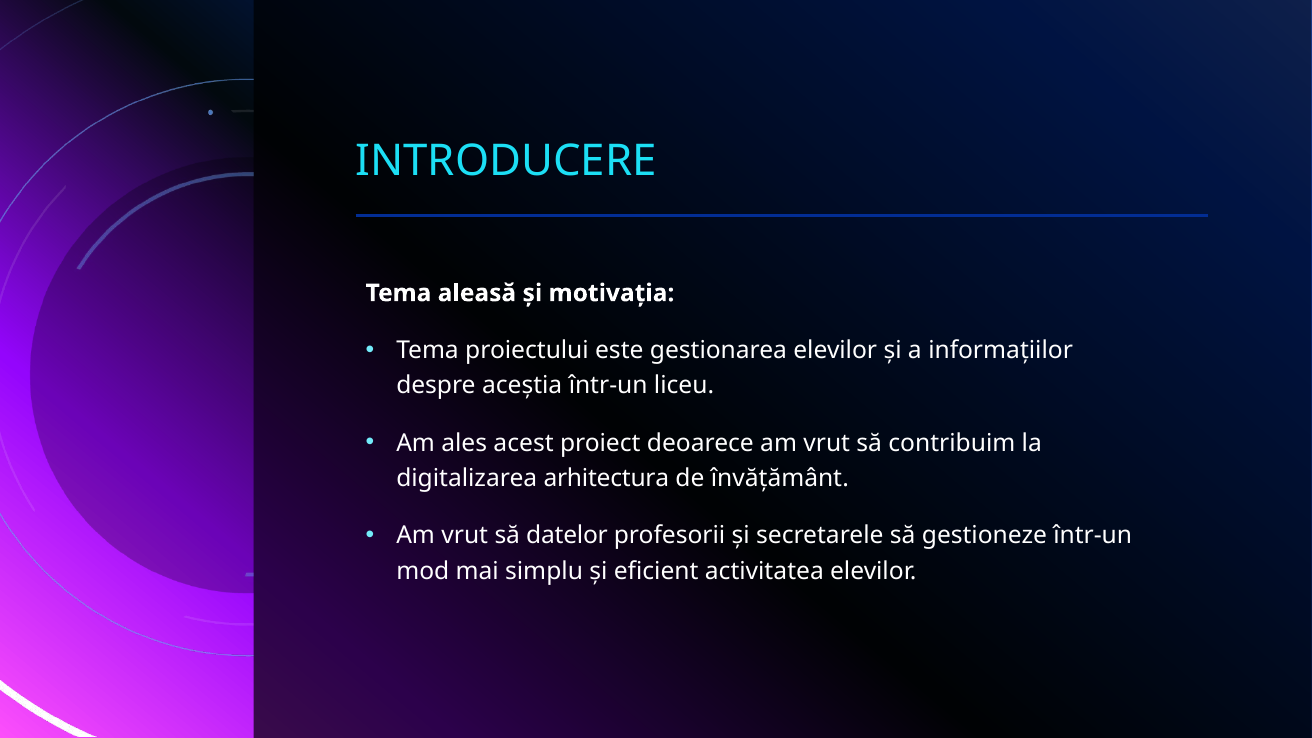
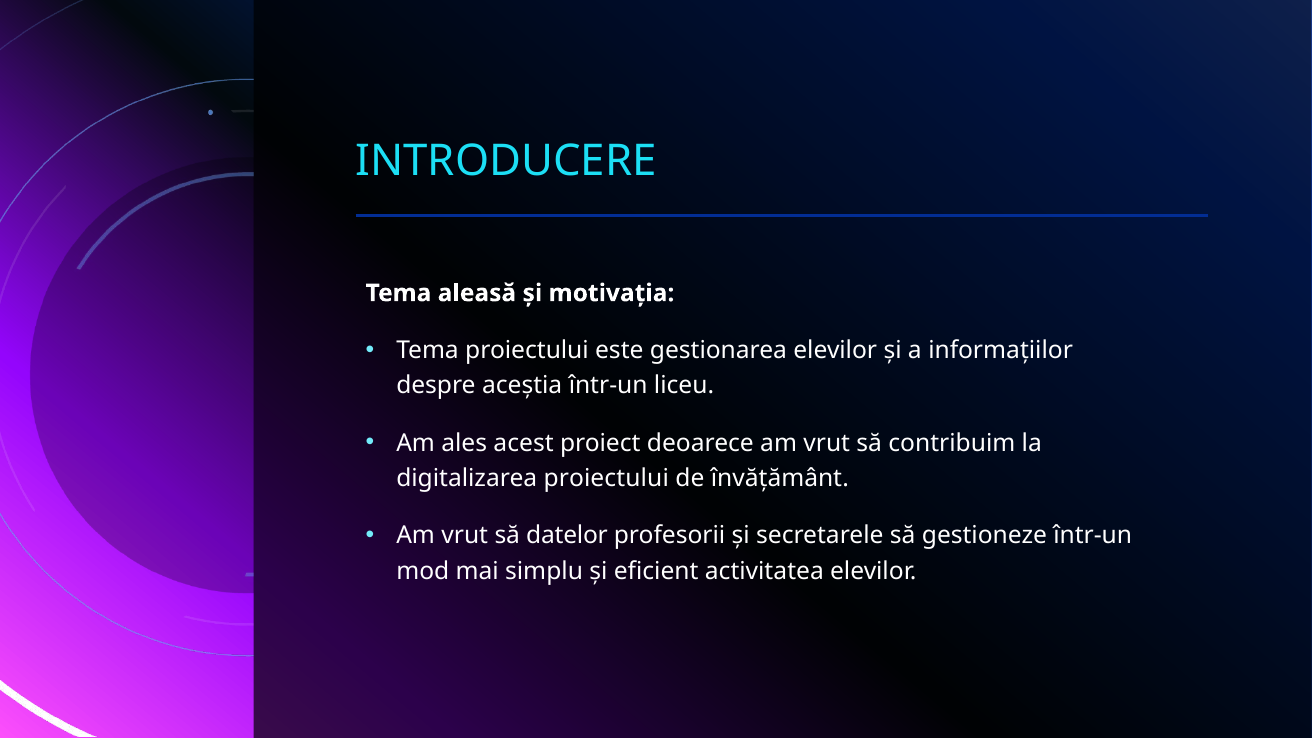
digitalizarea arhitectura: arhitectura -> proiectului (606, 479)
